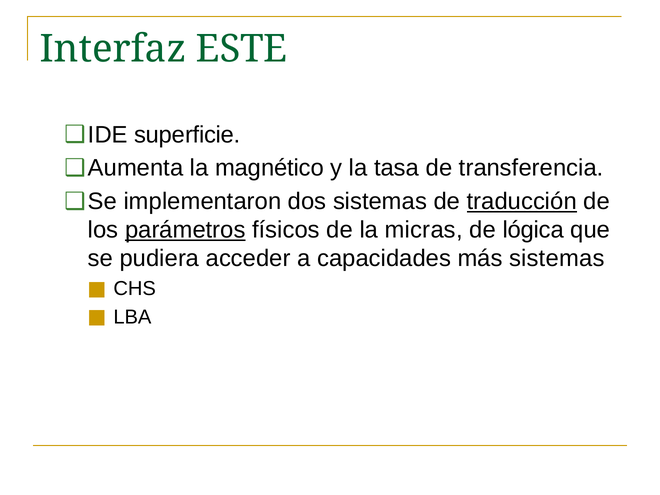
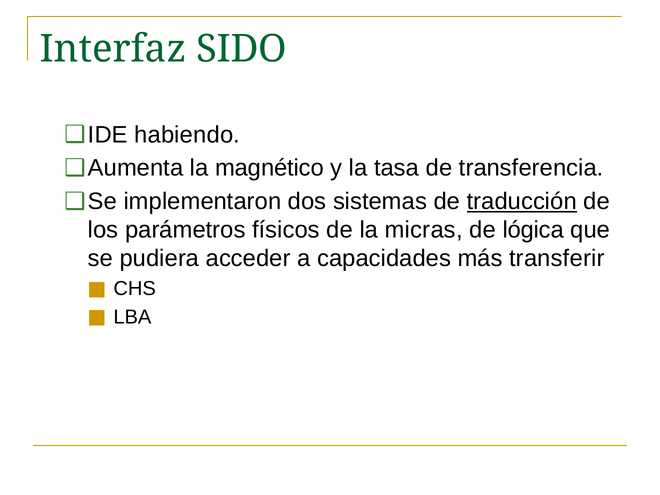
ESTE: ESTE -> SIDO (242, 49)
superficie: superficie -> habiendo (187, 135)
parámetros underline: present -> none (185, 230)
más sistemas: sistemas -> transferir (557, 259)
